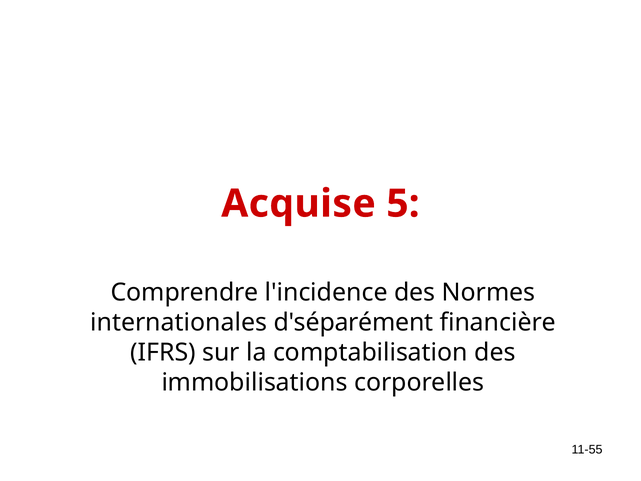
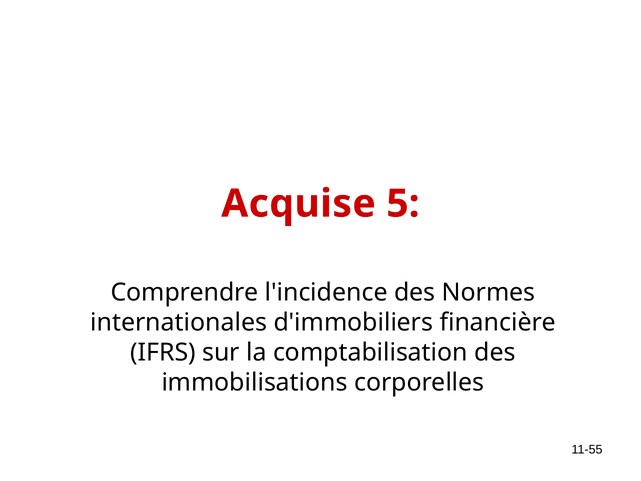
d'séparément: d'séparément -> d'immobiliers (353, 322)
